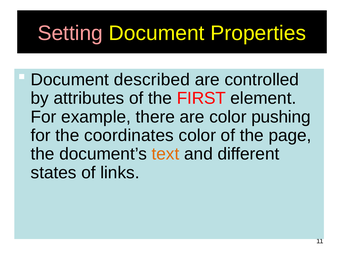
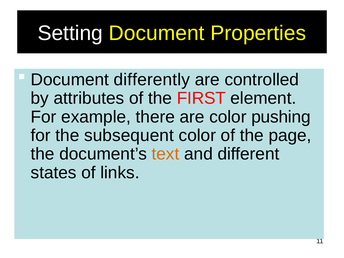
Setting colour: pink -> white (70, 33)
described: described -> differently (152, 80)
coordinates: coordinates -> subsequent (129, 135)
